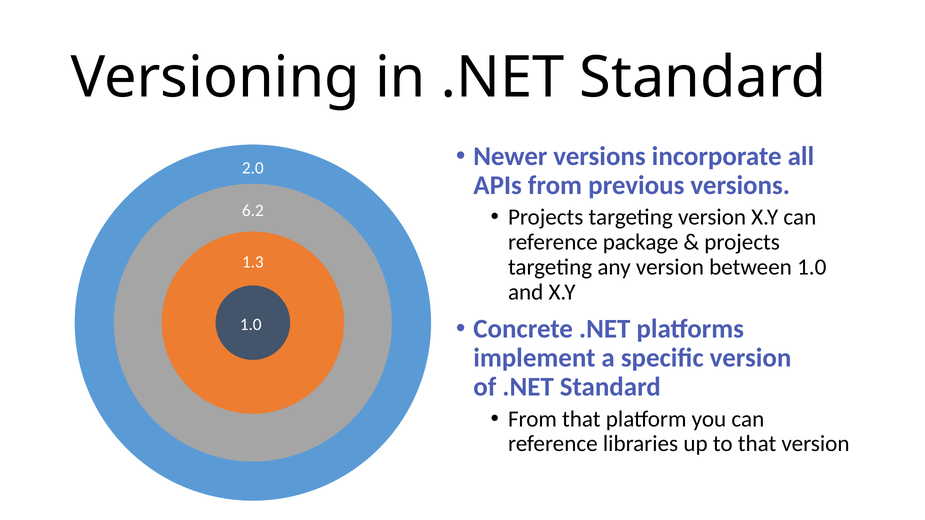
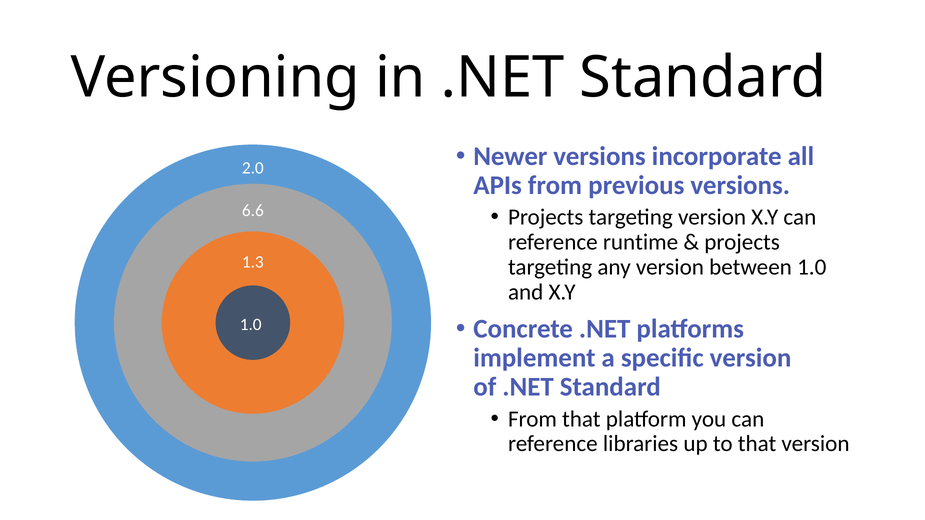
6.2: 6.2 -> 6.6 (253, 211)
package: package -> runtime (641, 242)
